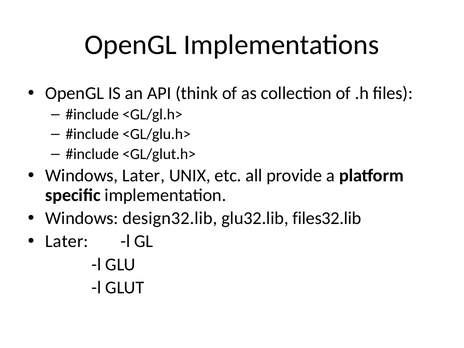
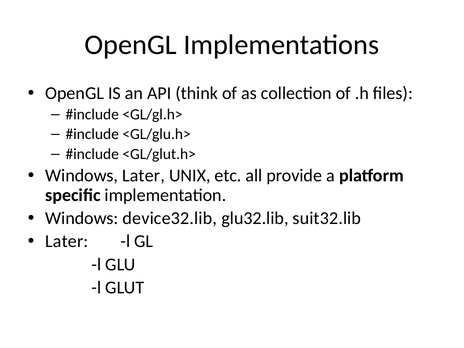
design32.lib: design32.lib -> device32.lib (170, 218)
files32.lib: files32.lib -> suit32.lib (327, 218)
